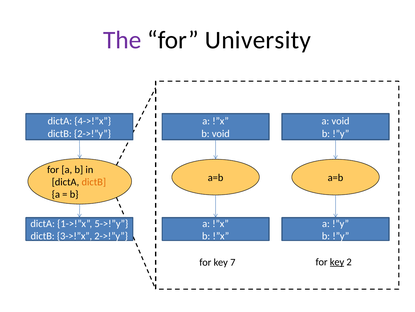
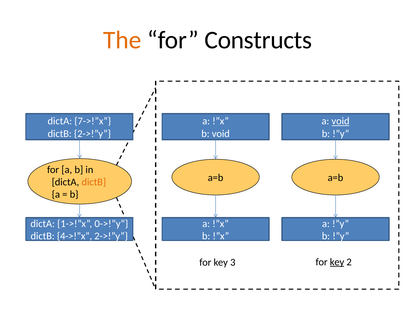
The colour: purple -> orange (122, 40)
University: University -> Constructs (258, 40)
4->!”x: 4->!”x -> 7->!”x (93, 121)
void underline: none -> present (341, 121)
5->!”y: 5->!”y -> 0->!”y (111, 223)
3->!”x: 3->!”x -> 4->!”x (75, 236)
7: 7 -> 3 (233, 262)
